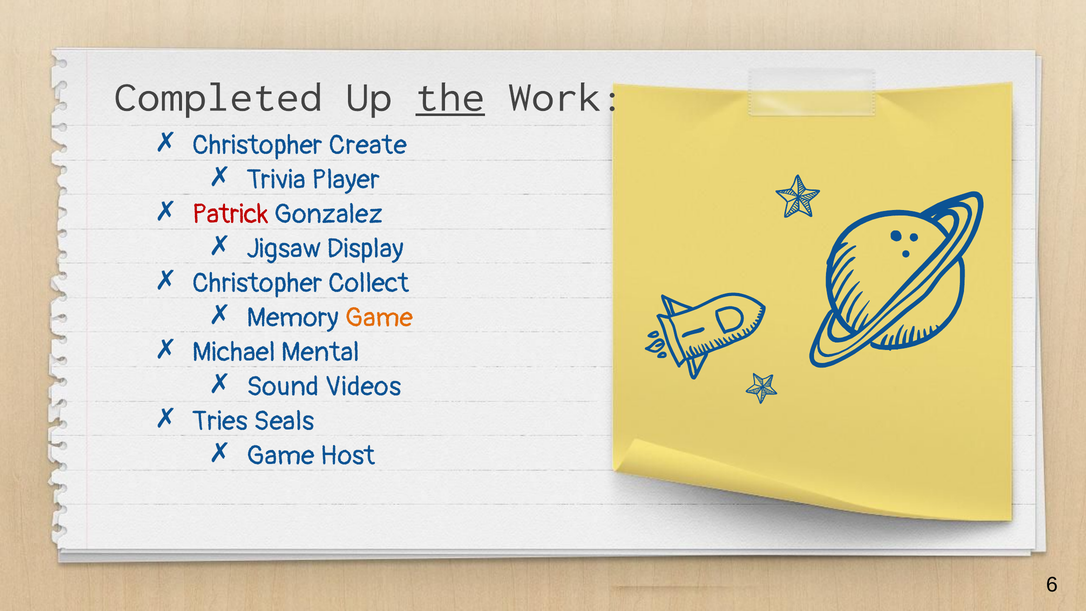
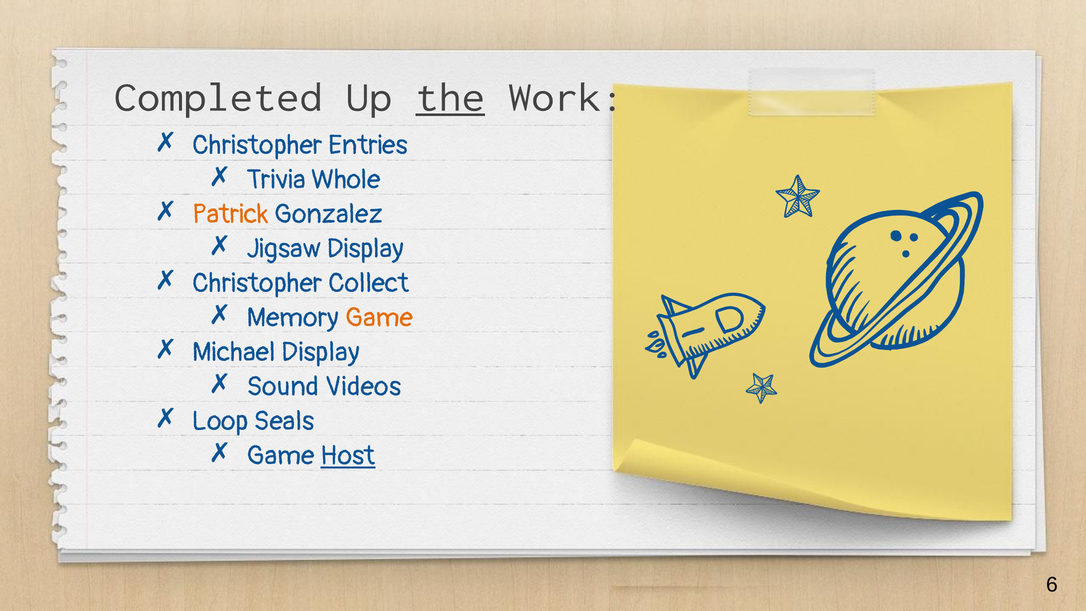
Create: Create -> Entries (368, 145)
Player: Player -> Whole (346, 180)
Patrick colour: red -> orange (231, 214)
Michael Mental: Mental -> Display (321, 352)
Tries: Tries -> Loop (220, 421)
Host underline: none -> present (348, 456)
